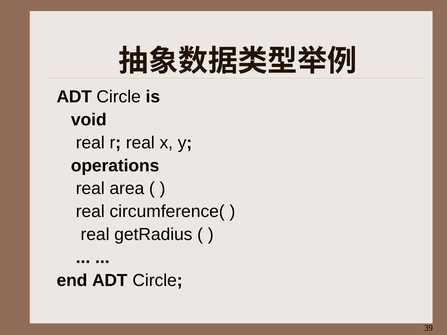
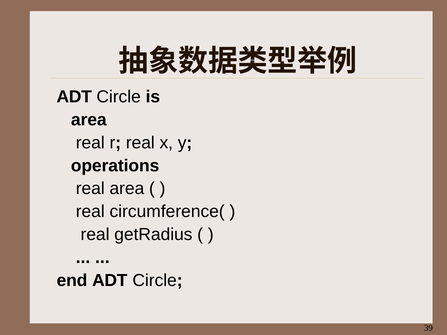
void: void -> area (89, 120)
